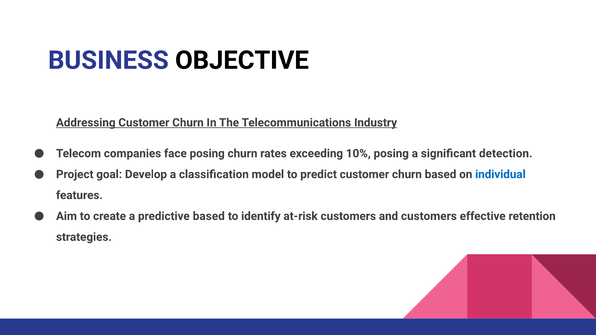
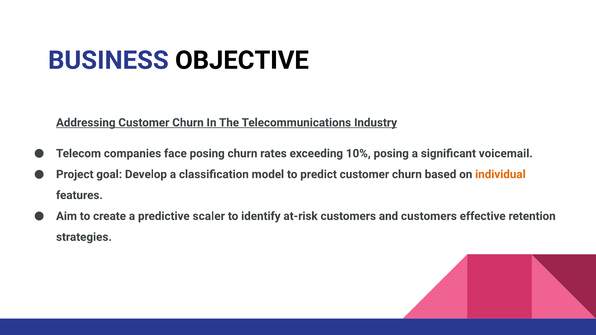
detection: detection -> voicemail (506, 154)
individual colour: blue -> orange (500, 174)
predictive based: based -> scaler (209, 216)
